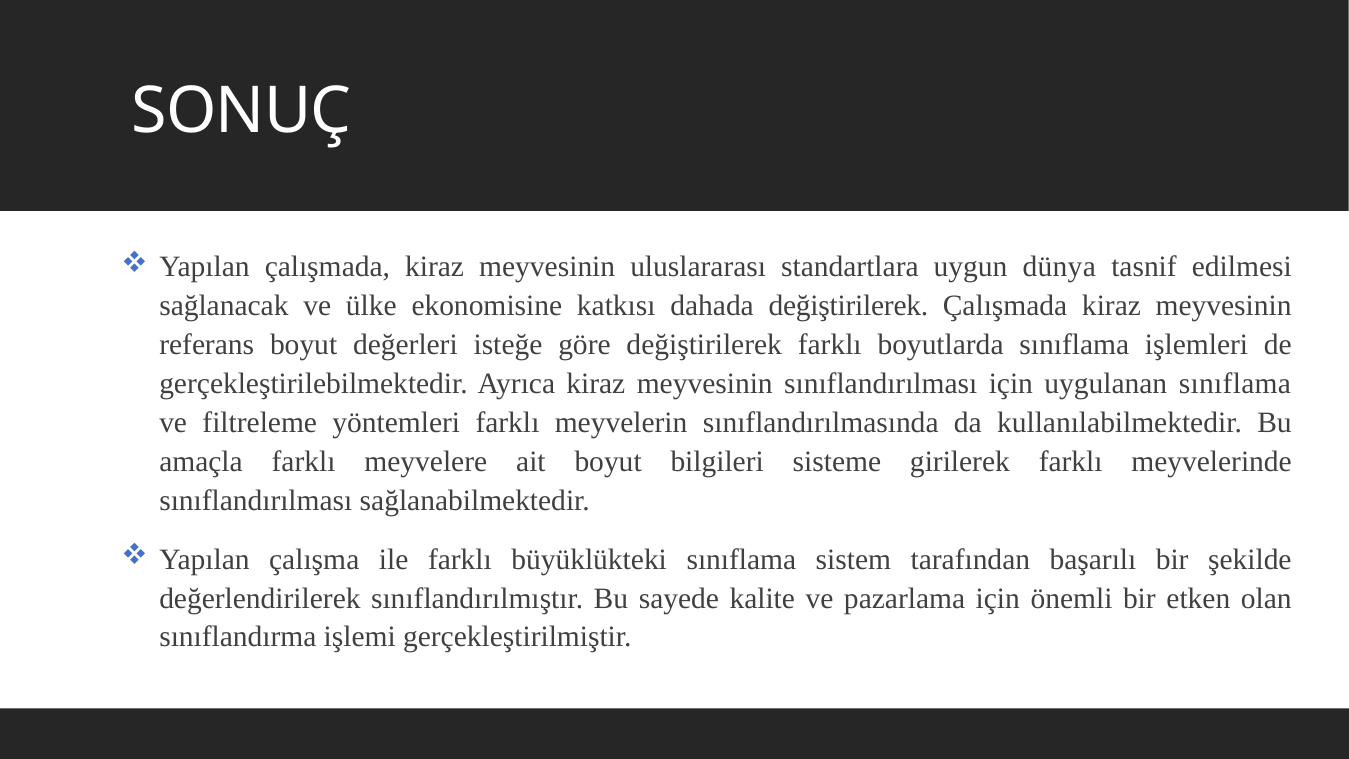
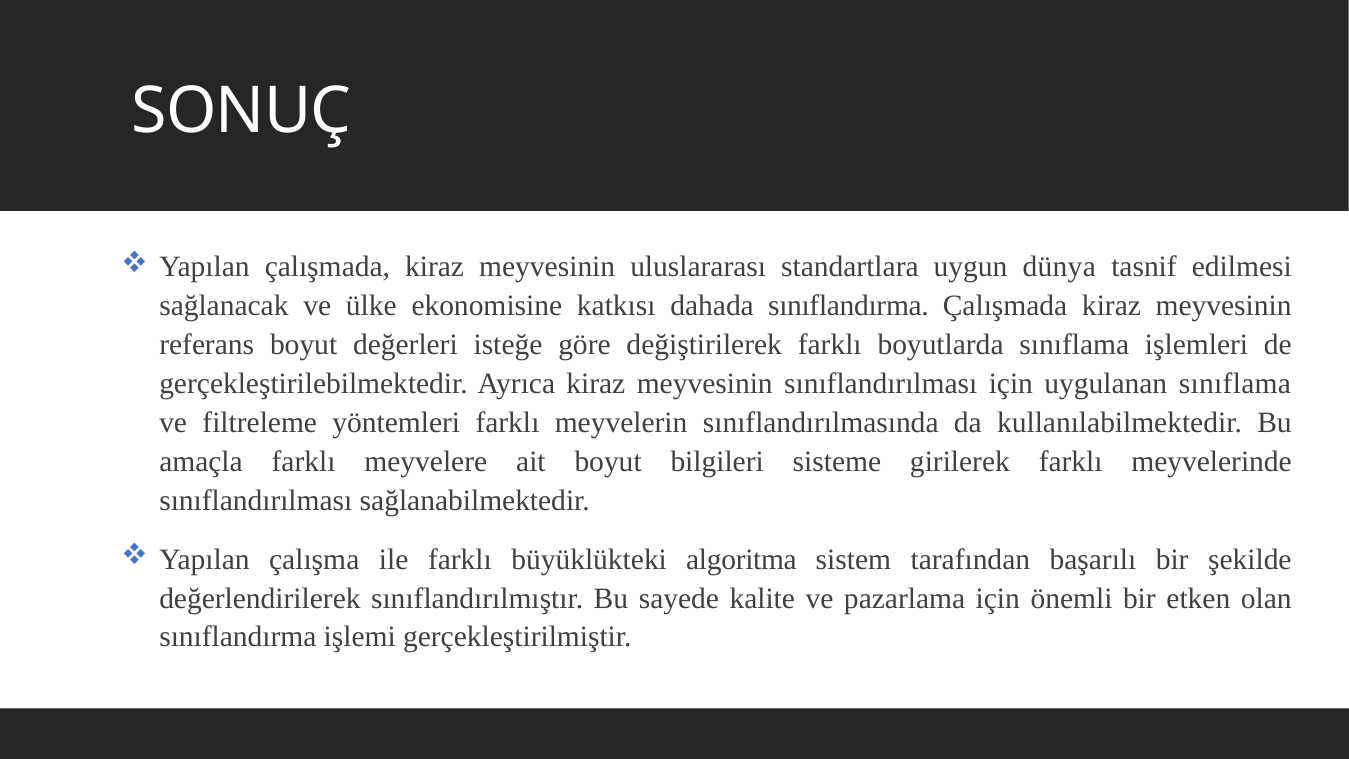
dahada değiştirilerek: değiştirilerek -> sınıflandırma (848, 306)
büyüklükteki sınıflama: sınıflama -> algoritma (741, 559)
